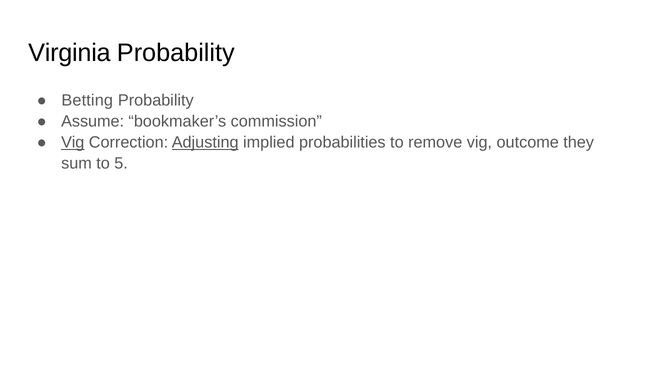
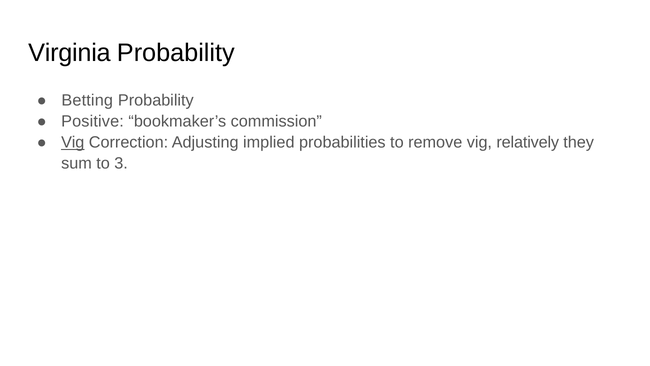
Assume: Assume -> Positive (93, 121)
Adjusting underline: present -> none (205, 142)
outcome: outcome -> relatively (528, 142)
5: 5 -> 3 (121, 163)
